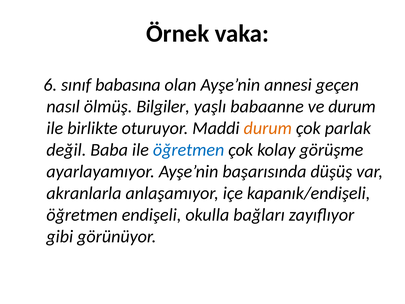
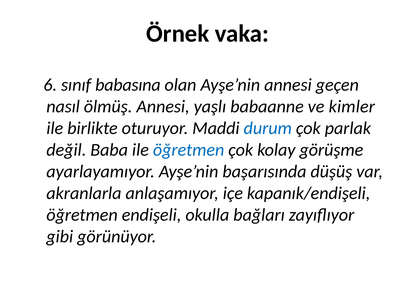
ölmüş Bilgiler: Bilgiler -> Annesi (163, 107)
ve durum: durum -> kimler (352, 107)
durum colour: orange -> blue (268, 128)
